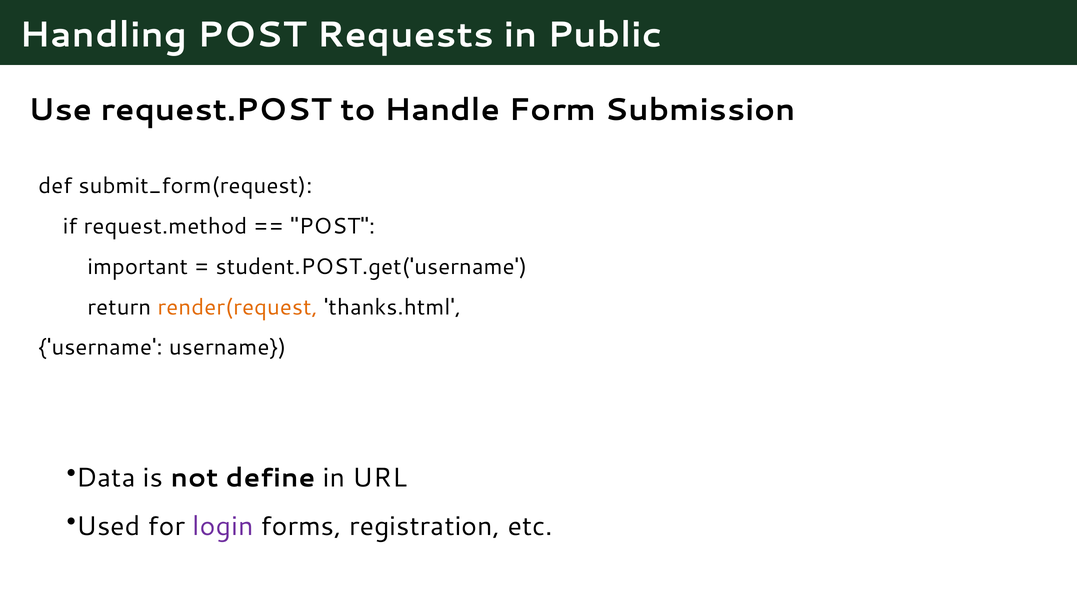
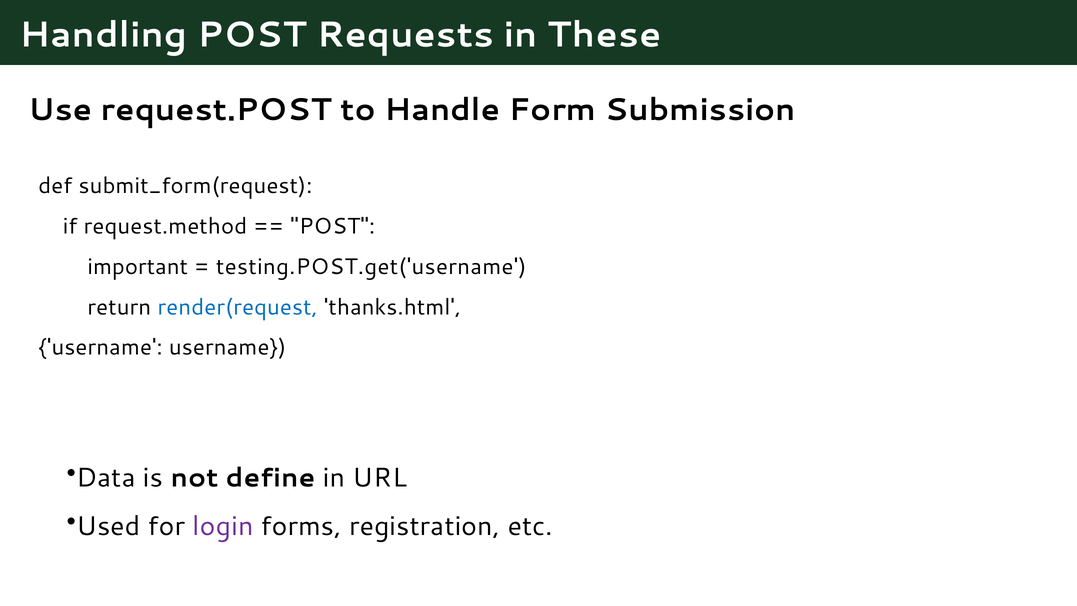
Public: Public -> These (604, 35)
student.POST.get('username: student.POST.get('username -> testing.POST.get('username (371, 267)
render(request colour: orange -> blue (238, 307)
